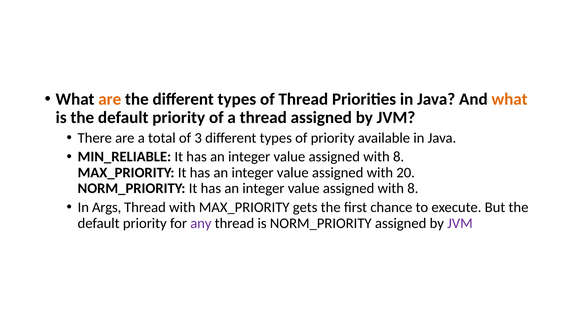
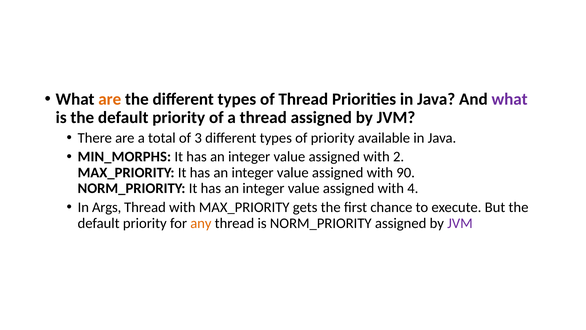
what colour: orange -> purple (510, 99)
MIN_RELIABLE: MIN_RELIABLE -> MIN_MORPHS (124, 157)
8: 8 -> 2 (399, 157)
20: 20 -> 90 (406, 172)
8: 8 -> 4 (413, 188)
any colour: purple -> orange (201, 223)
